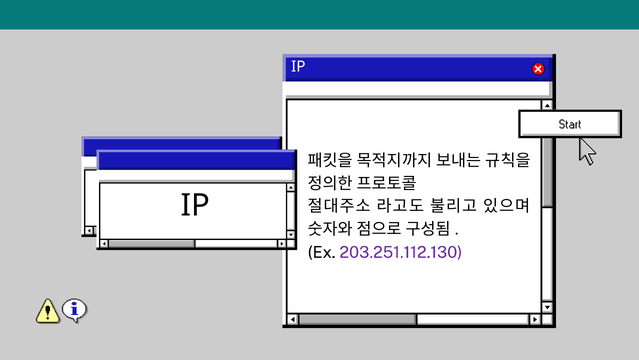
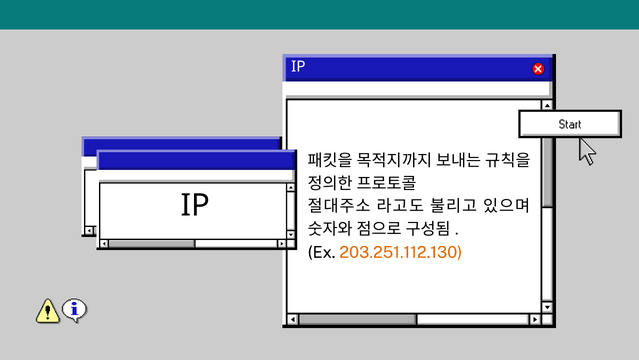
203.251.112.130 colour: purple -> orange (401, 252)
